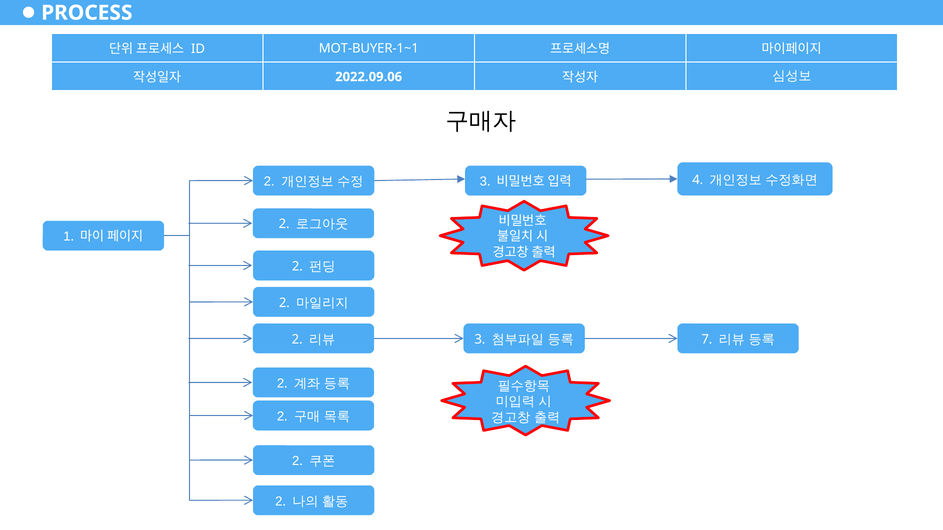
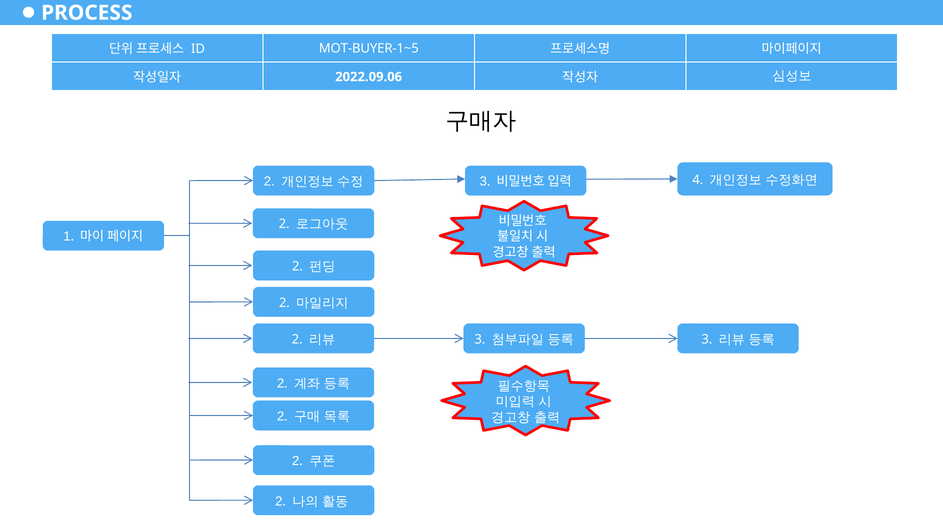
MOT-BUYER-1~1: MOT-BUYER-1~1 -> MOT-BUYER-1~5 (369, 48)
7: 7 -> 3 (707, 340)
